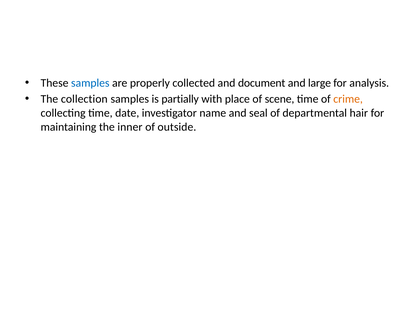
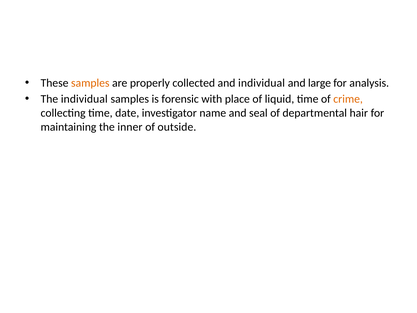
samples colour: blue -> orange (90, 83)
and document: document -> individual (262, 83)
The collection: collection -> individual (84, 99)
partially: partially -> forensic (180, 99)
scene: scene -> liquid (280, 99)
